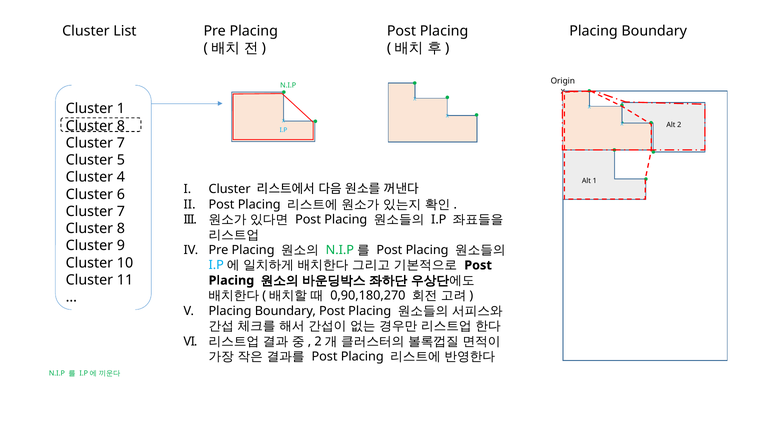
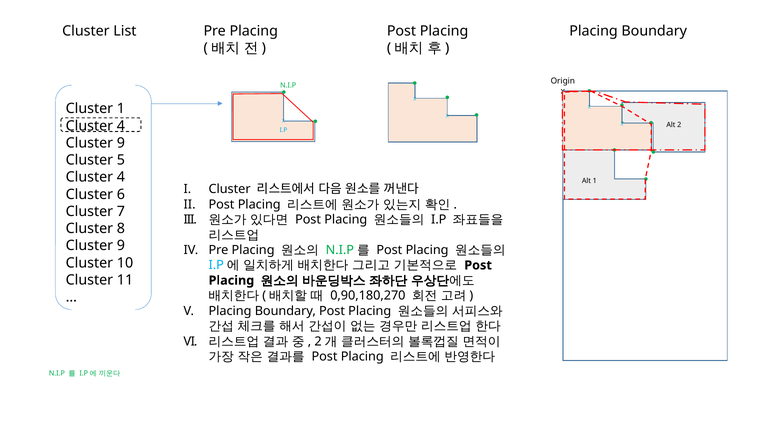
8: 8 -> 4 (121, 126)
7: 7 -> 9 (121, 143)
